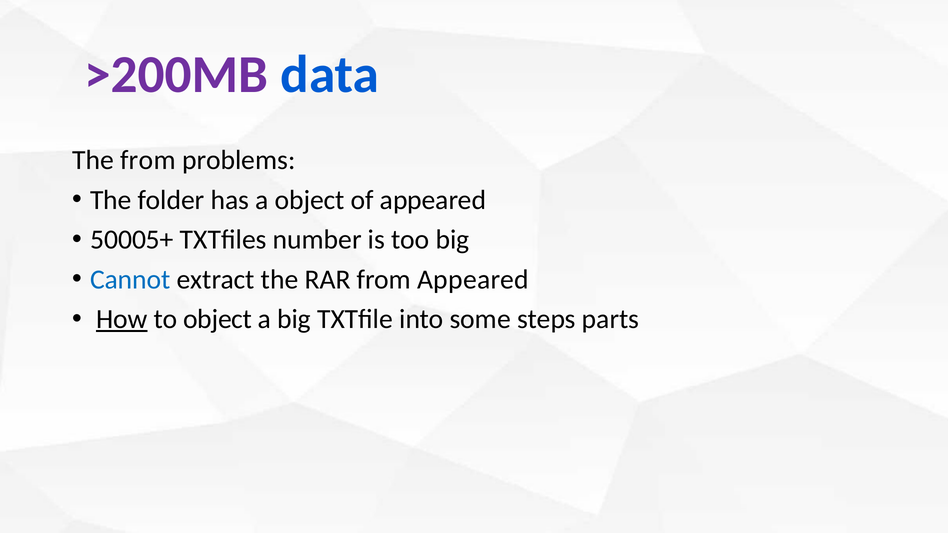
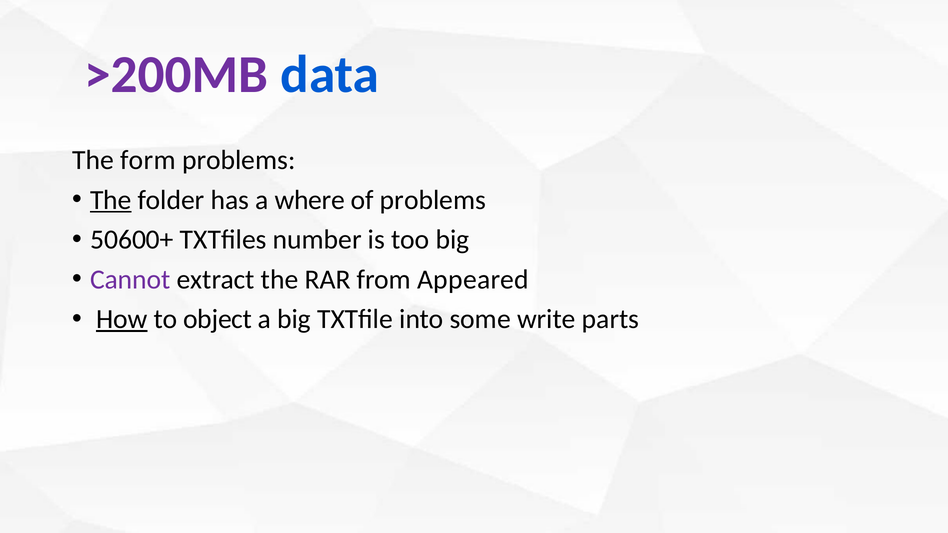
The from: from -> form (148, 160)
The underline: none -> present (111, 200)
a object: object -> where (310, 200)
of appeared: appeared -> problems (433, 200)
50005+: 50005+ -> 50600+ (132, 240)
Cannot colour: blue -> purple (130, 280)
steps: steps -> write (546, 319)
